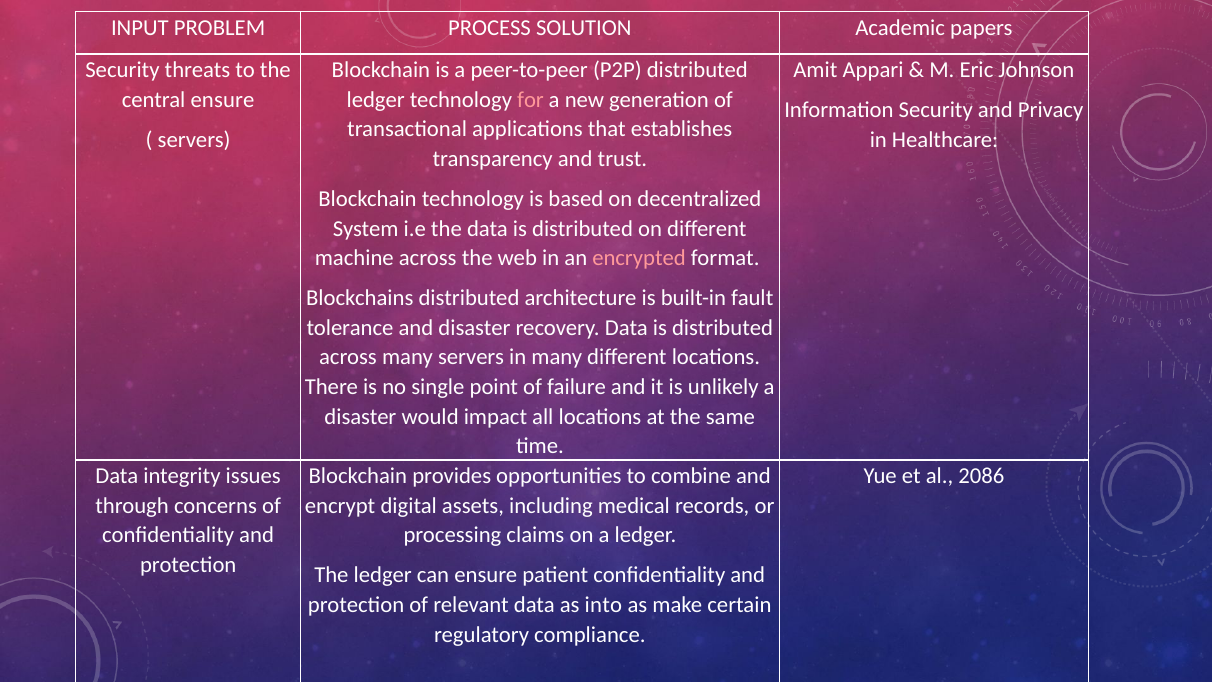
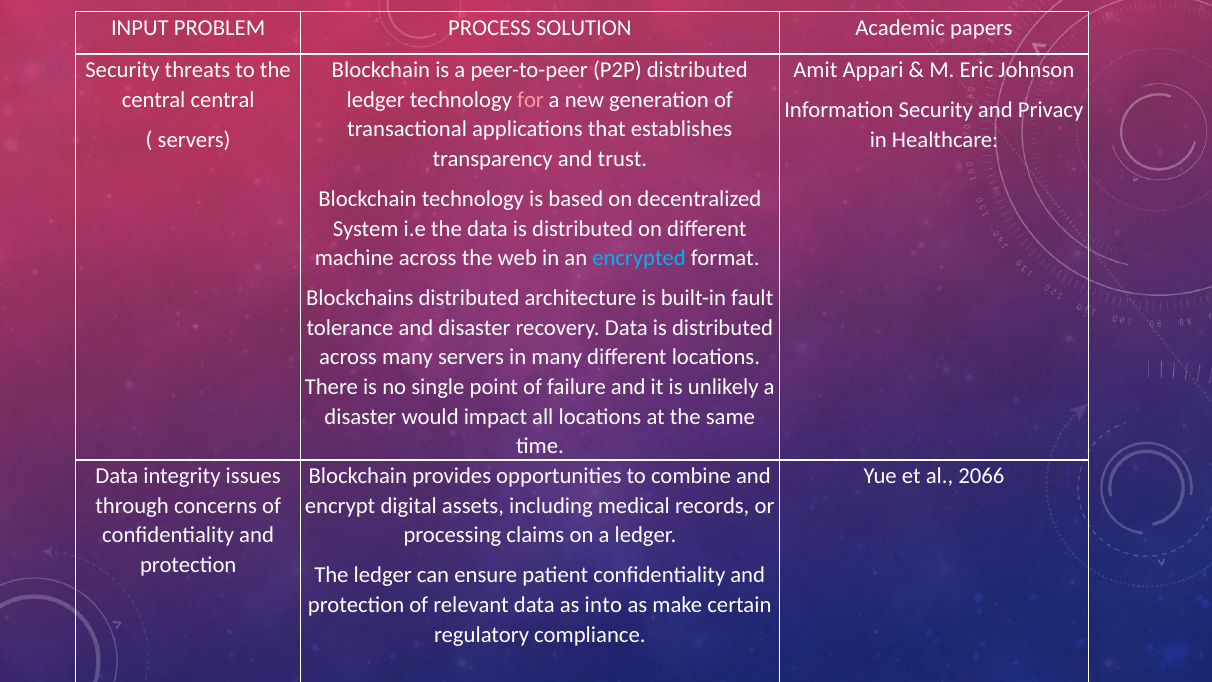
central ensure: ensure -> central (223, 100)
encrypted colour: pink -> light blue (639, 258)
2086: 2086 -> 2066 (981, 476)
